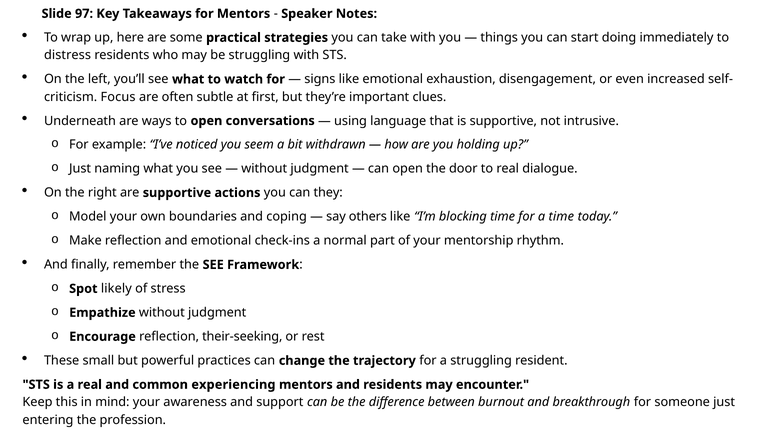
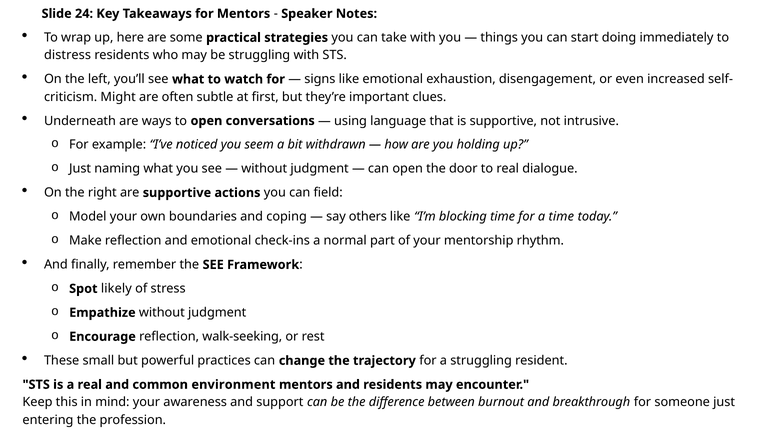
97: 97 -> 24 (84, 14)
Focus: Focus -> Might (118, 97)
they: they -> field (328, 192)
their-seeking: their-seeking -> walk-seeking (242, 336)
experiencing: experiencing -> environment (233, 384)
